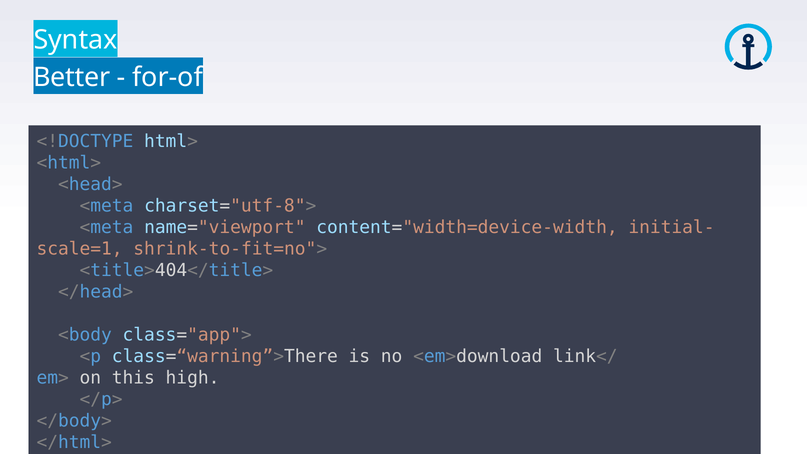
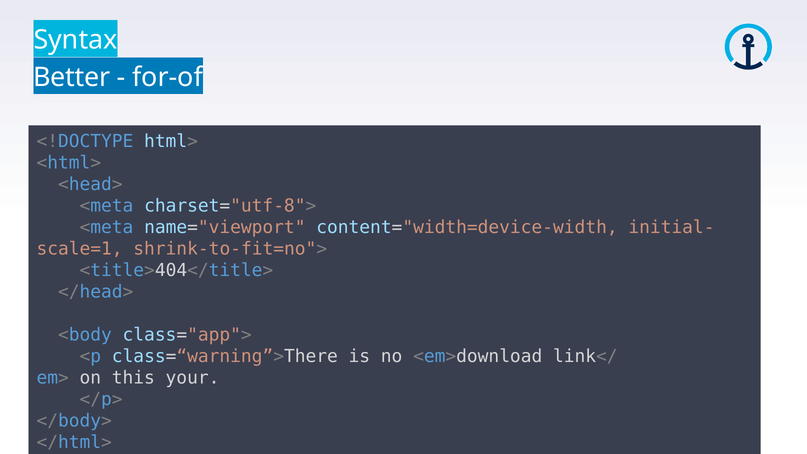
high: high -> your (193, 378)
